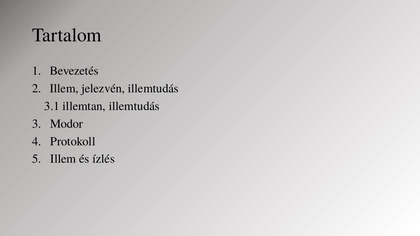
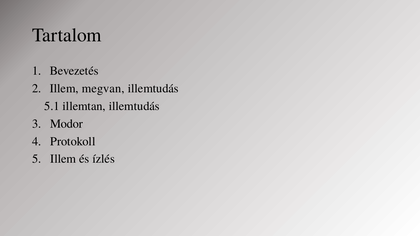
jelezvén: jelezvén -> megvan (103, 89)
3.1: 3.1 -> 5.1 (52, 106)
